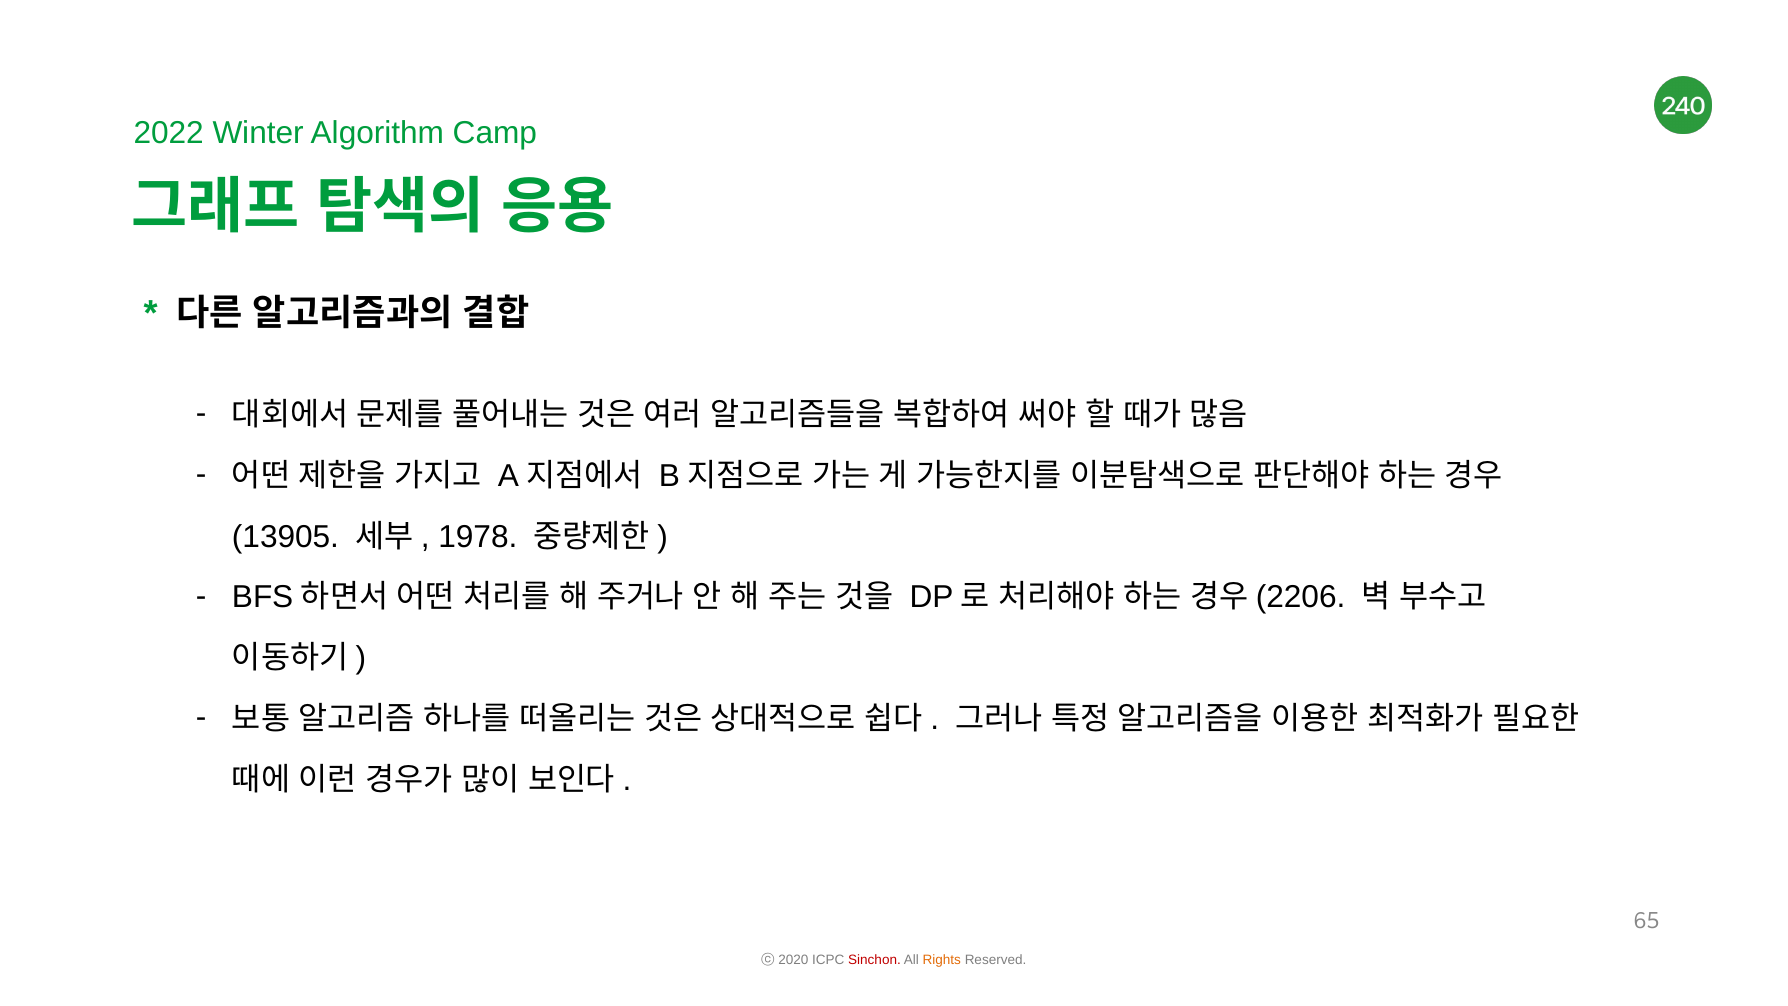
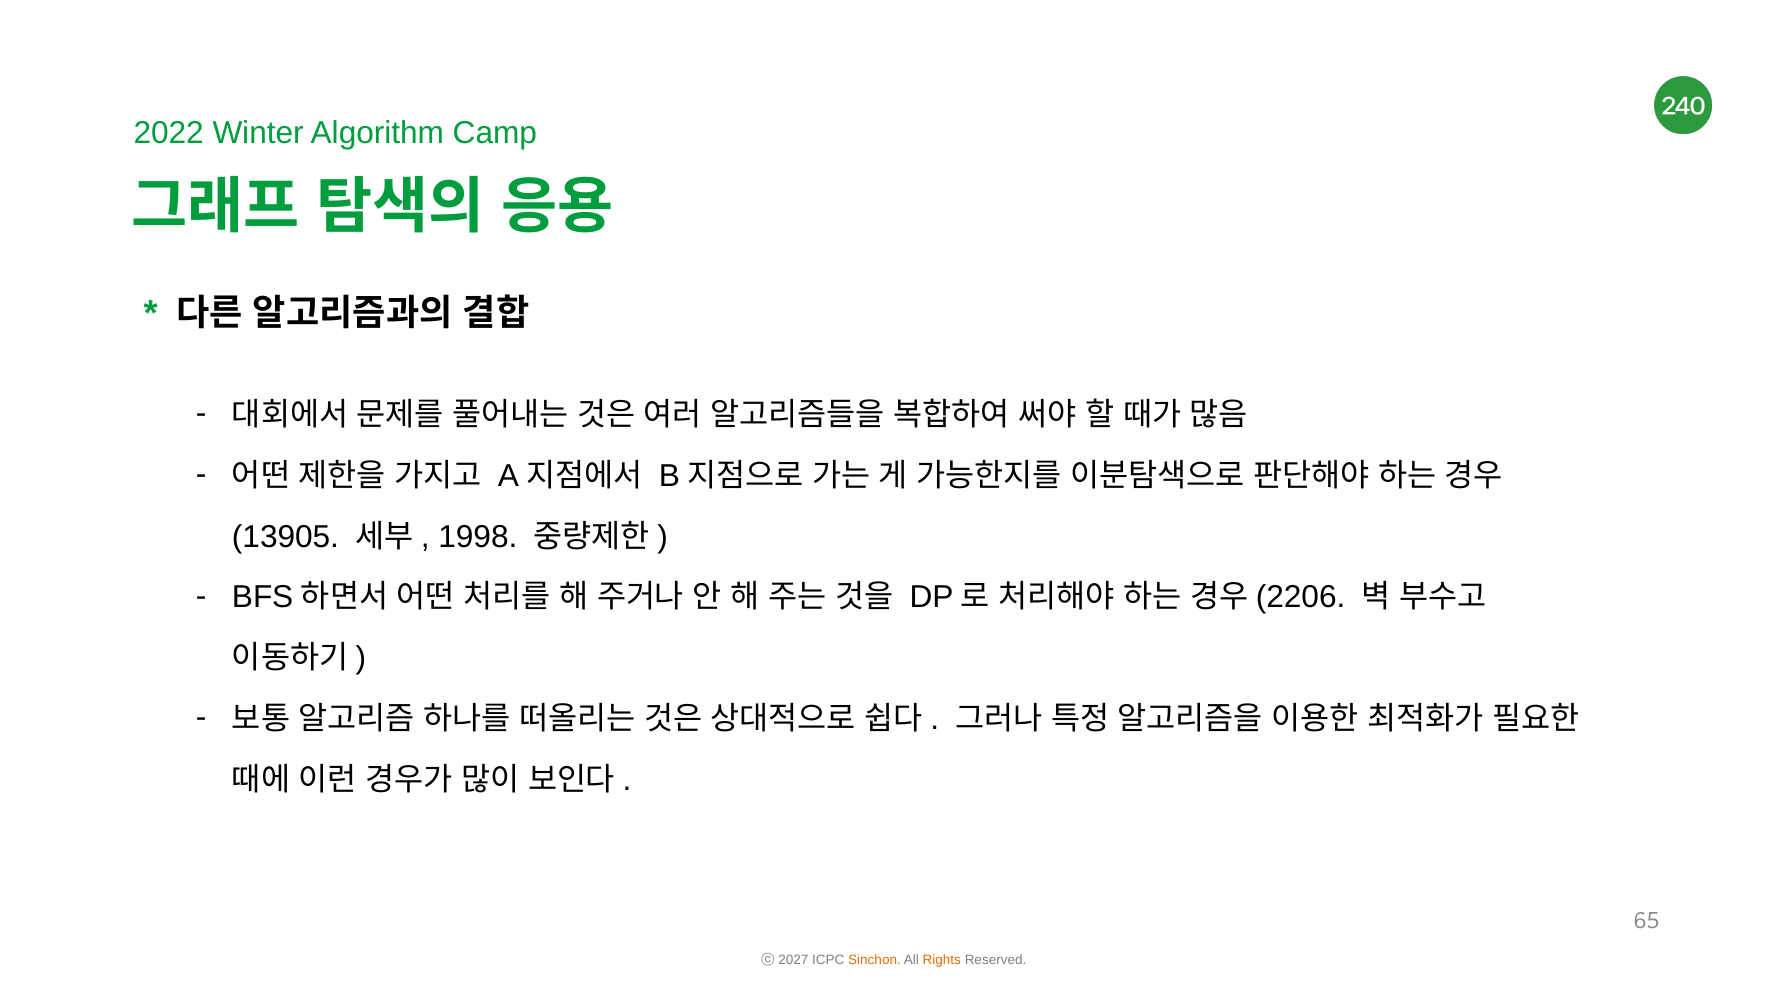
1978: 1978 -> 1998 (478, 537)
2020: 2020 -> 2027 (793, 960)
Sinchon colour: red -> orange (874, 960)
